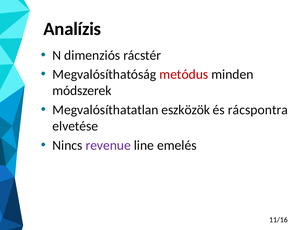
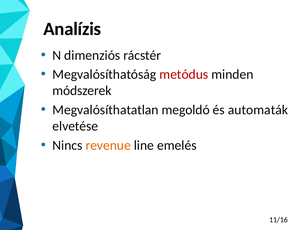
eszközök: eszközök -> megoldó (186, 110)
rácspontra: rácspontra -> automaták (258, 110)
revenue colour: purple -> orange (108, 145)
